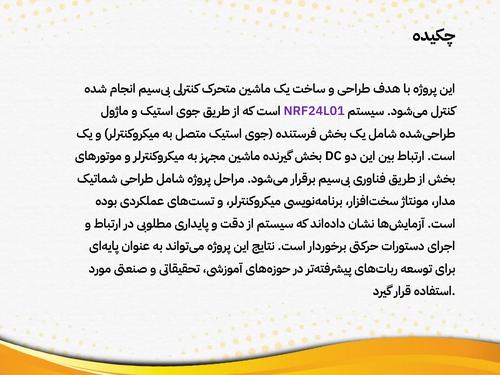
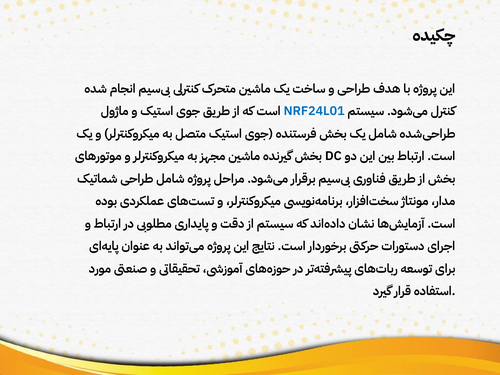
NRF24L01 colour: purple -> blue (314, 111)
